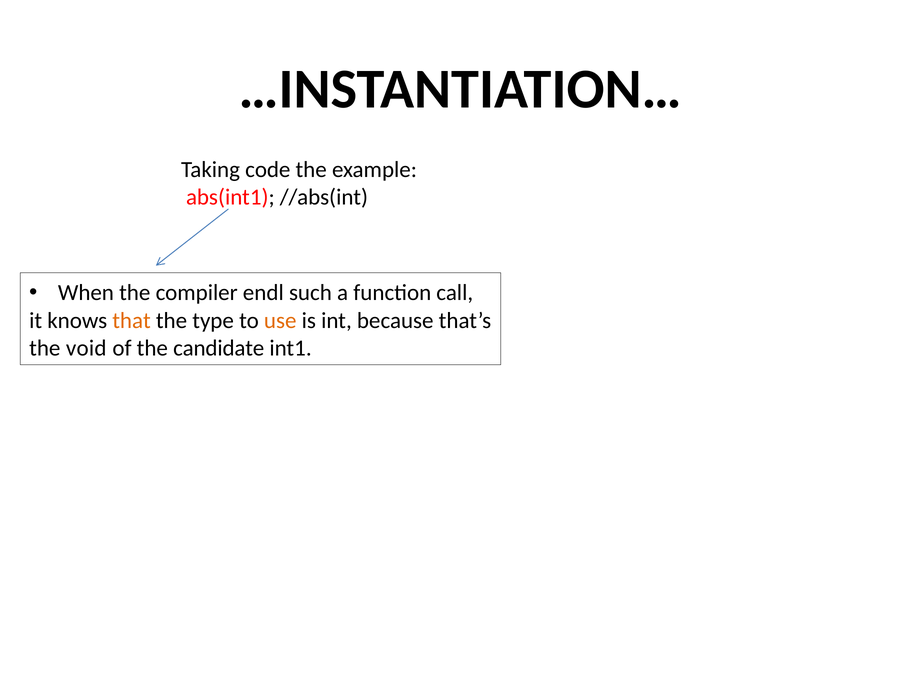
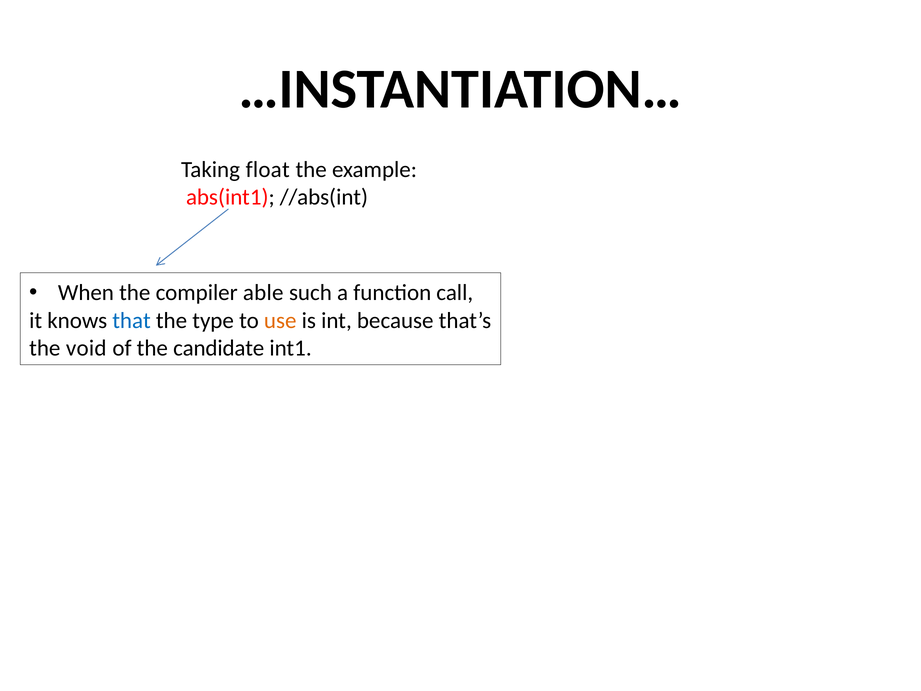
code: code -> float (268, 169)
endl: endl -> able (263, 293)
that colour: orange -> blue (132, 320)
